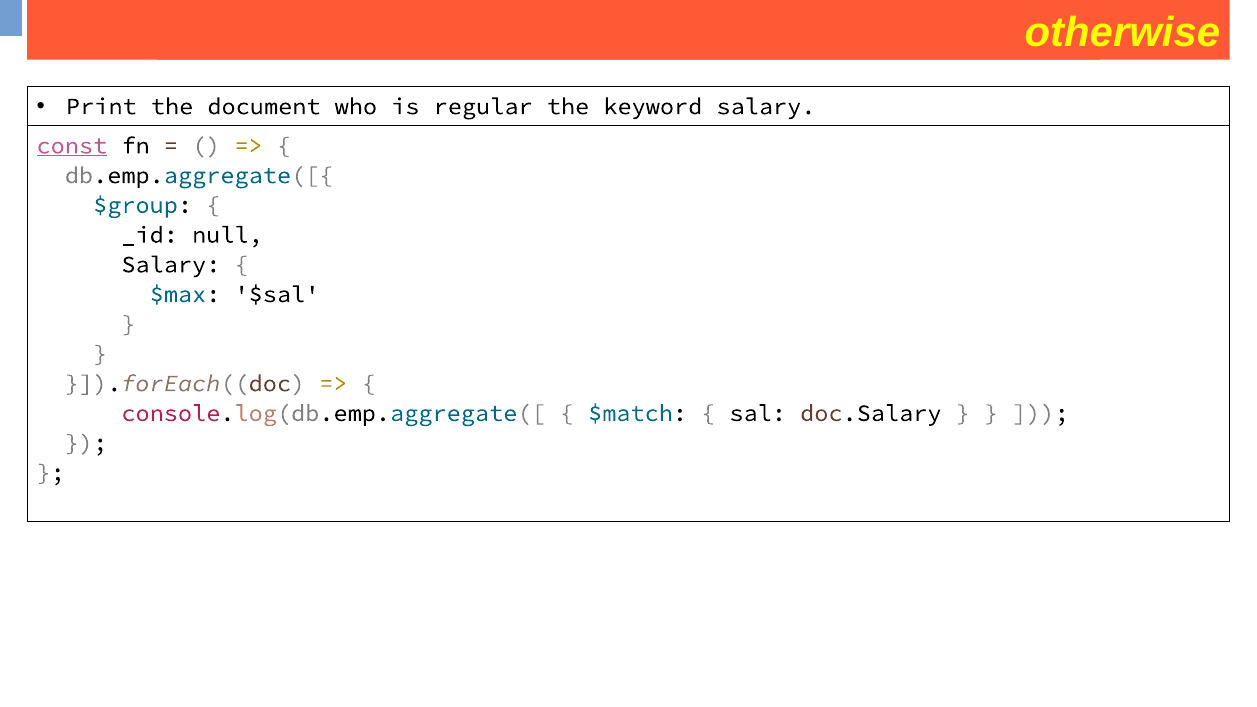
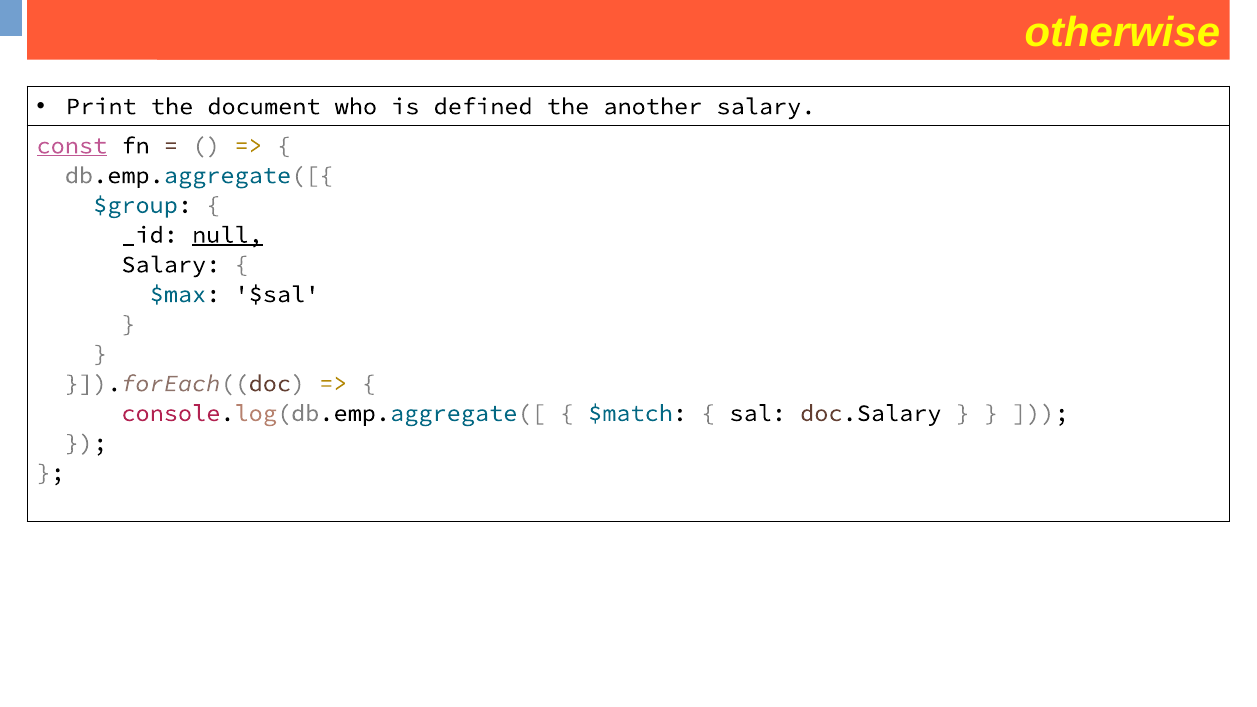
regular: regular -> defined (483, 106)
keyword: keyword -> another (653, 106)
null underline: none -> present (227, 235)
